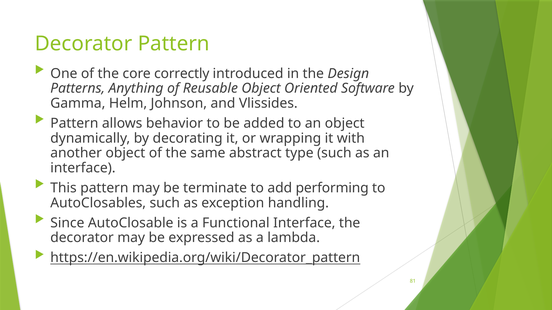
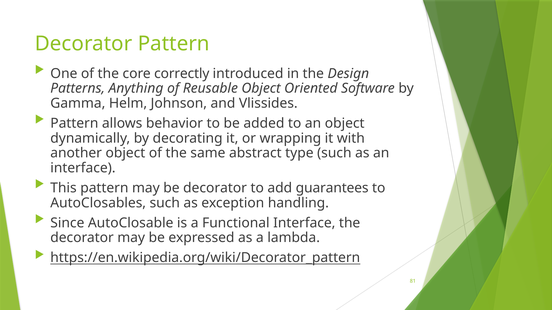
be terminate: terminate -> decorator (215, 188)
performing: performing -> guarantees (332, 188)
